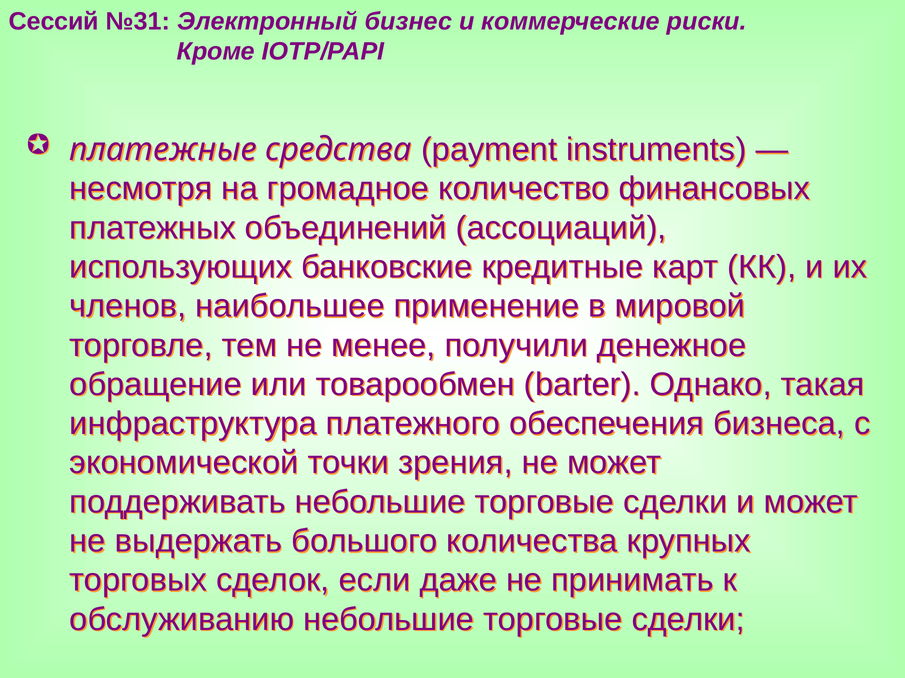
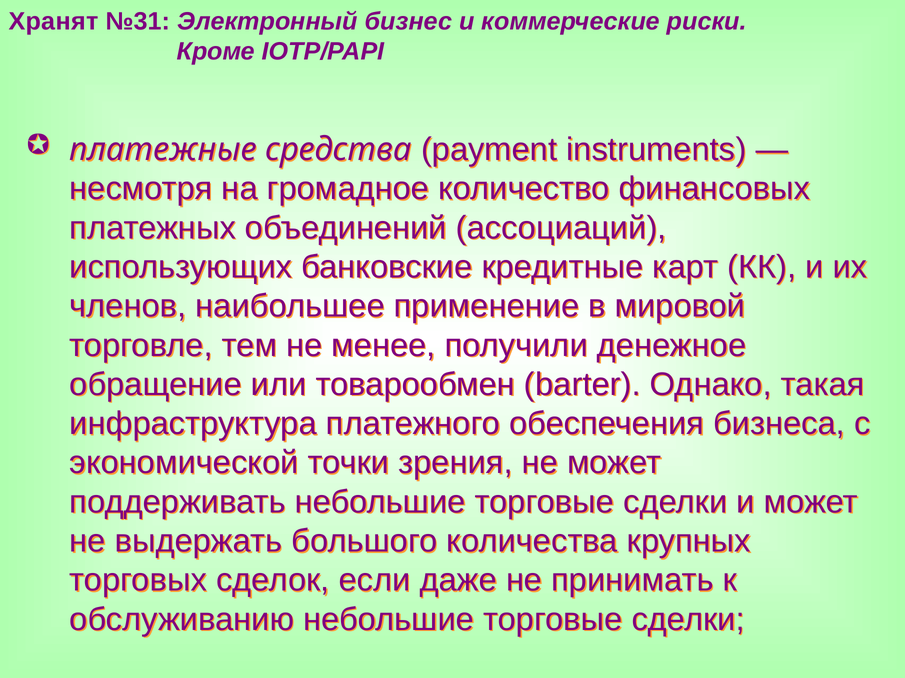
Сессий: Сессий -> Хранят (54, 21)
